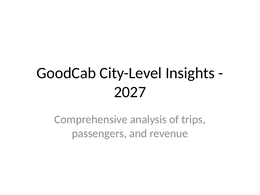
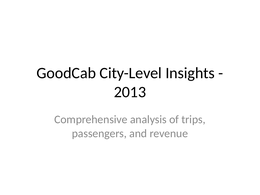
2027: 2027 -> 2013 (130, 92)
